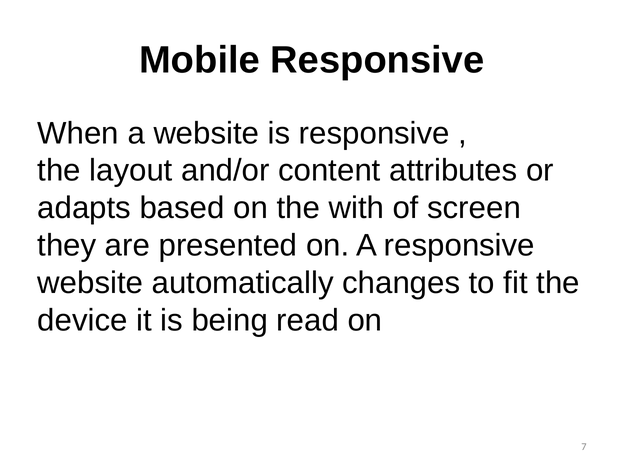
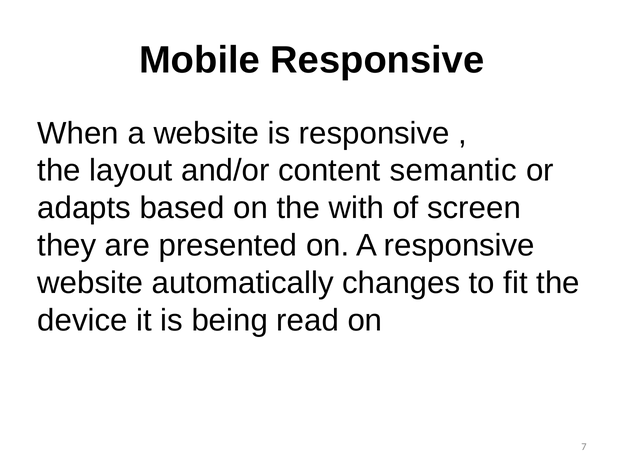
attributes: attributes -> semantic (453, 171)
